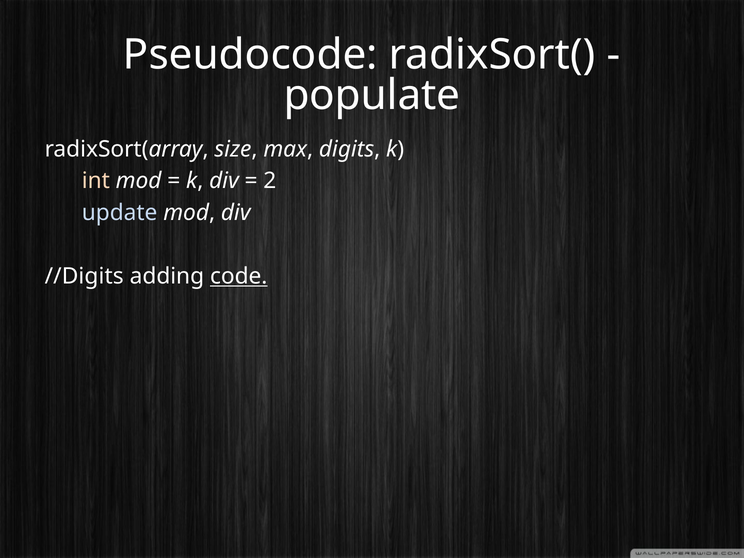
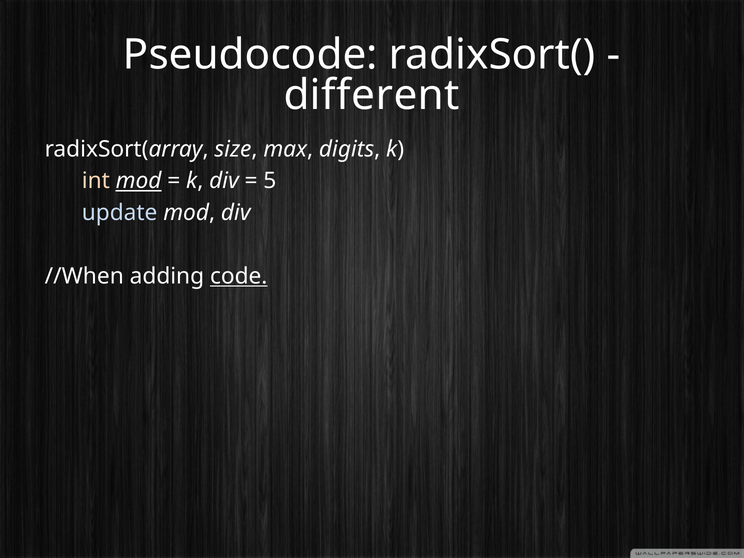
populate: populate -> different (372, 96)
mod underline: none -> present (139, 181)
2: 2 -> 5 (270, 181)
//Digits: //Digits -> //When (84, 276)
